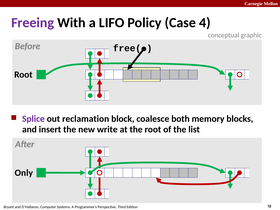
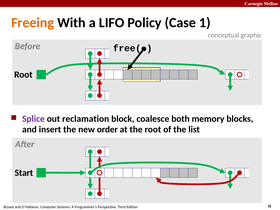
Freeing colour: purple -> orange (33, 23)
4: 4 -> 1 (205, 23)
write: write -> order (107, 129)
Only: Only -> Start (24, 173)
